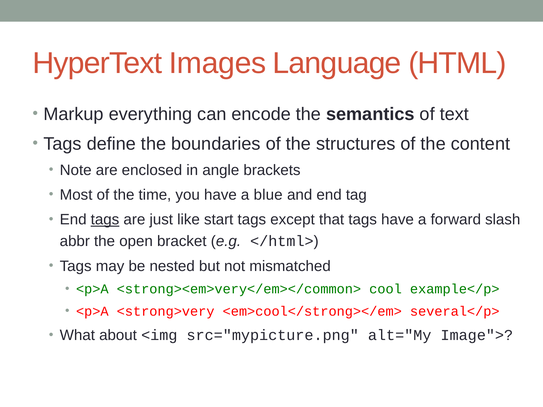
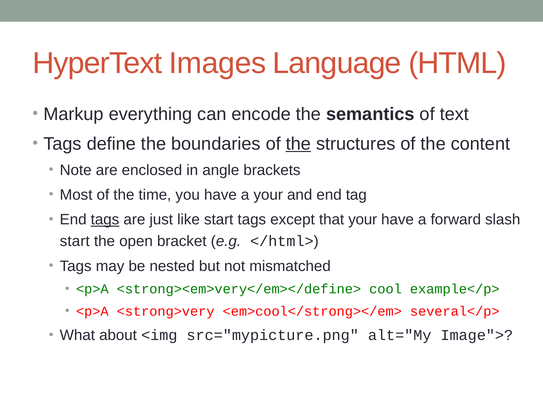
the underline: none -> present (298, 144)
a blue: blue -> your (268, 195)
that tags: tags -> your (363, 220)
abbr: abbr -> start (75, 241)
<strong><em>very</em></common>: <strong><em>very</em></common> -> <strong><em>very</em></define> (239, 289)
